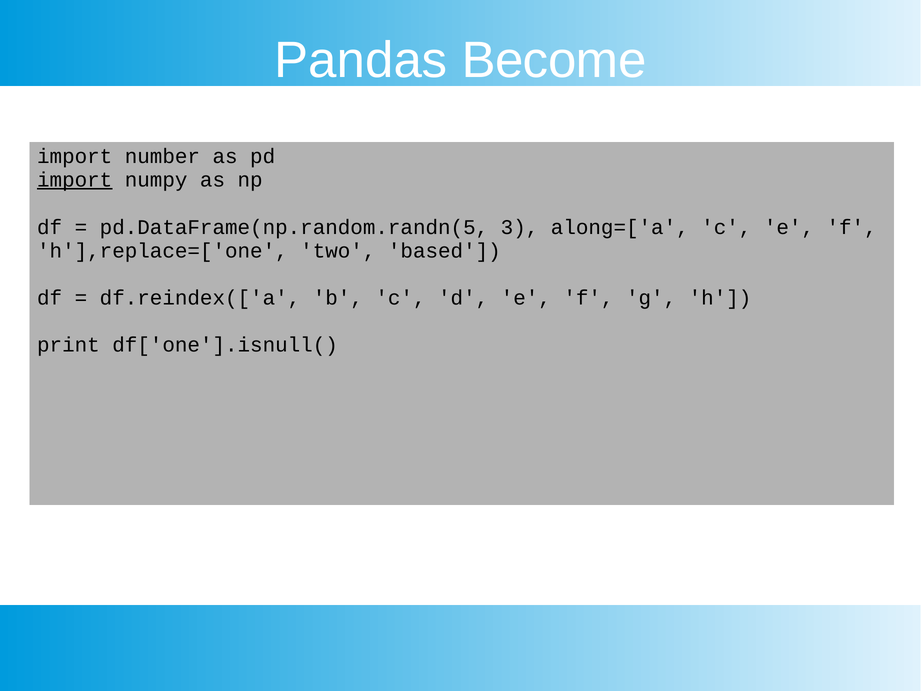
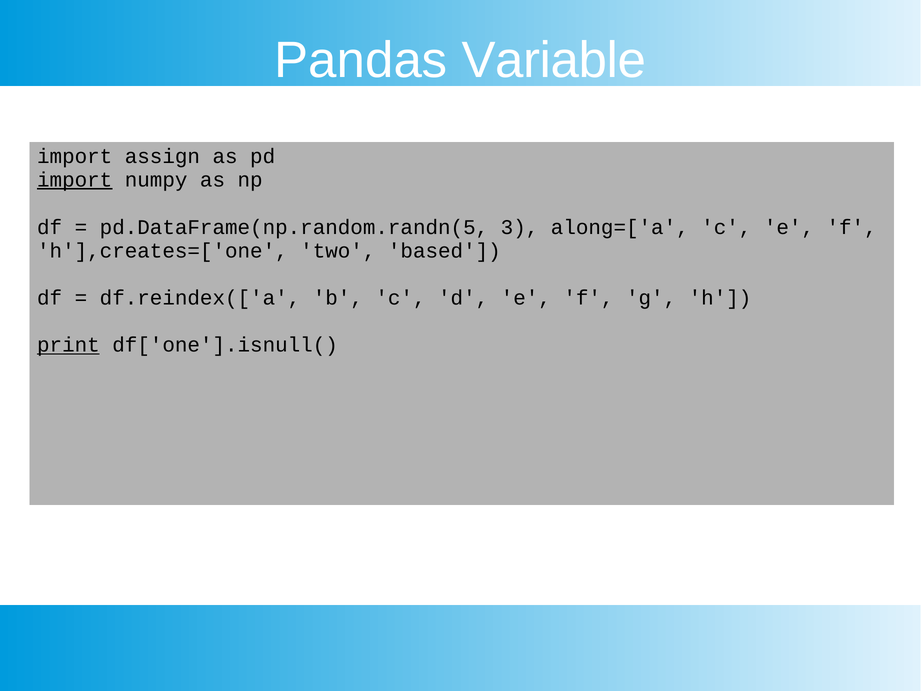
Become: Become -> Variable (554, 60)
number: number -> assign (162, 156)
h'],replace=['one: h'],replace=['one -> h'],creates=['one (162, 251)
print underline: none -> present (68, 345)
